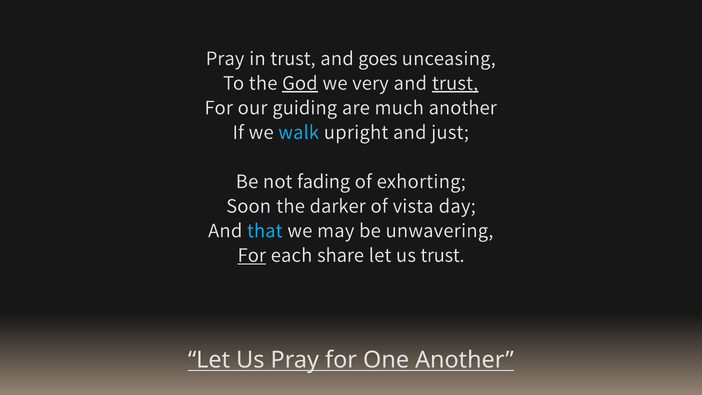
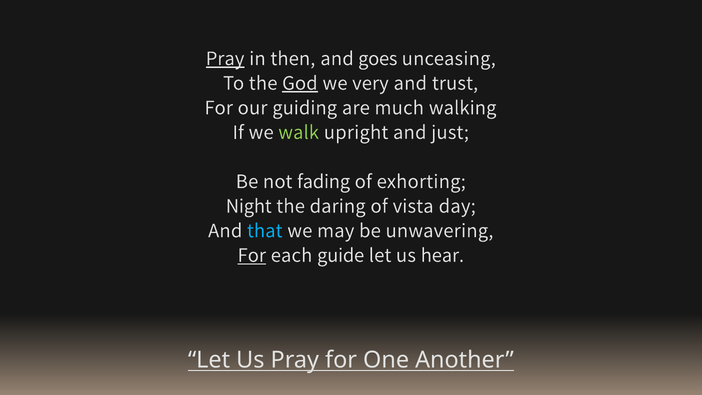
Pray underline: none -> present (225, 58)
in trust: trust -> then (293, 58)
trust underline: present -> none (455, 83)
much another: another -> walking (463, 107)
walk colour: light blue -> light green (299, 132)
Soon: Soon -> Night (249, 206)
darker: darker -> daring (338, 206)
share: share -> guide (341, 255)
us trust: trust -> hear (442, 255)
